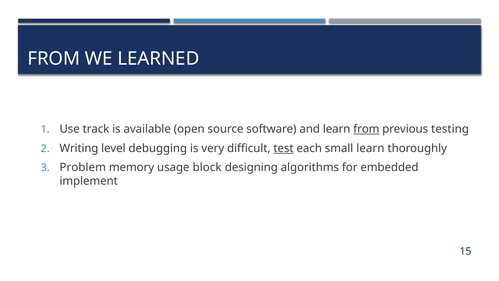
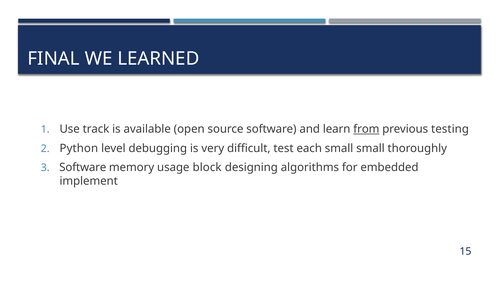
FROM: FROM -> FINAL (54, 58)
Writing: Writing -> Python (79, 148)
test underline: present -> none (284, 148)
small learn: learn -> small (370, 148)
Problem: Problem -> Software (83, 167)
